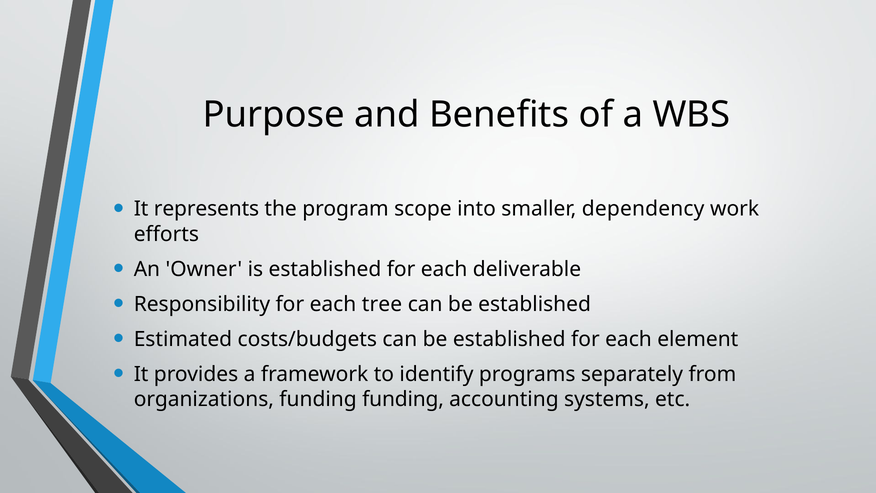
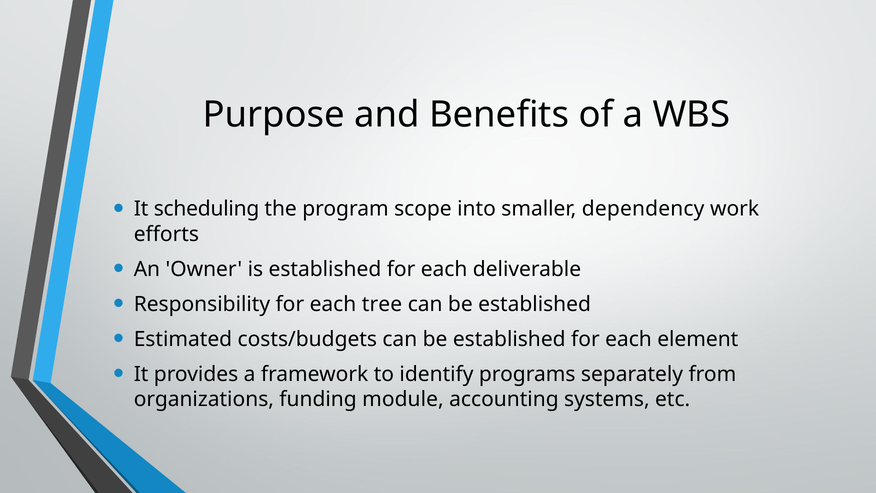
represents: represents -> scheduling (207, 209)
funding funding: funding -> module (403, 399)
